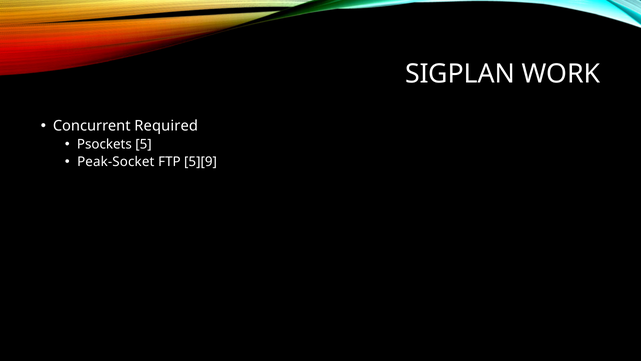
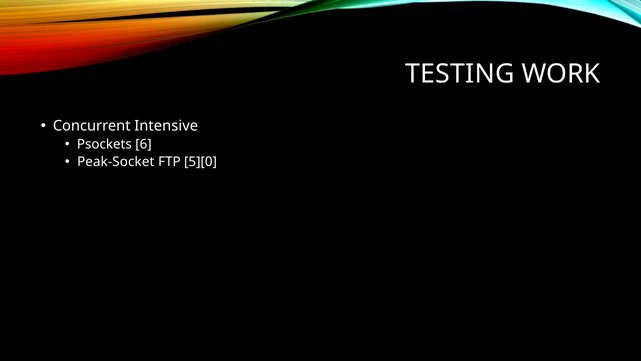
SIGPLAN: SIGPLAN -> TESTING (460, 74)
Required: Required -> Intensive (166, 126)
5: 5 -> 6 (144, 144)
5][9: 5][9 -> 5][0 (201, 162)
